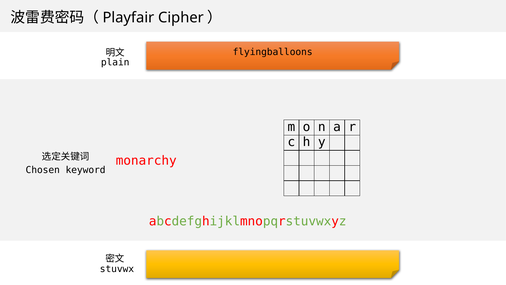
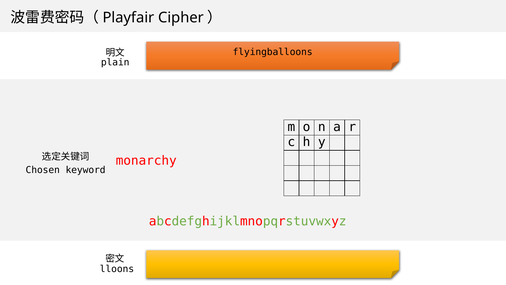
stuvwx: stuvwx -> lloons (117, 269)
